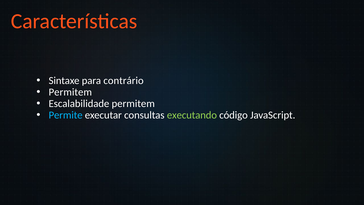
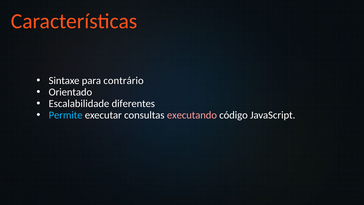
Permitem: Permitem -> Orientado (70, 92)
Escalabilidade permitem: permitem -> diferentes (133, 103)
executando colour: light green -> pink (192, 115)
